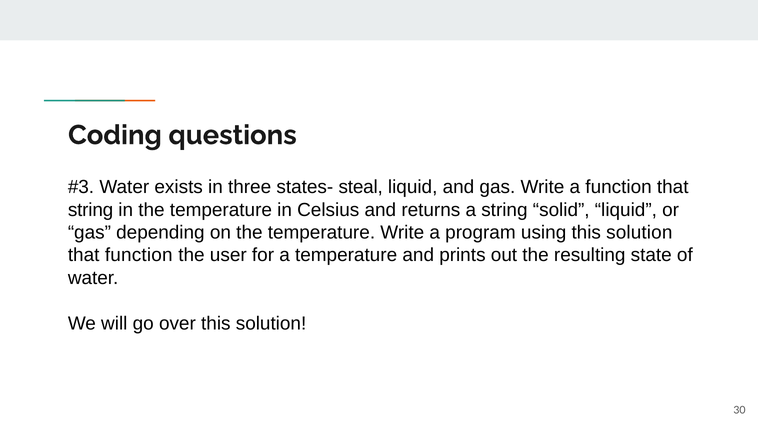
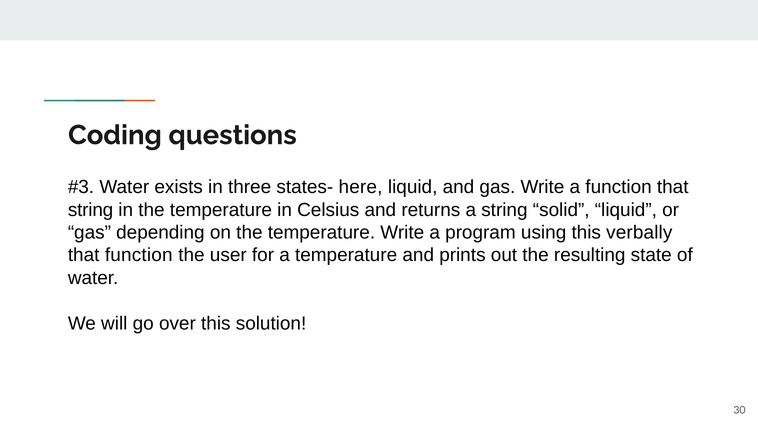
steal: steal -> here (360, 187)
using this solution: solution -> verbally (639, 233)
